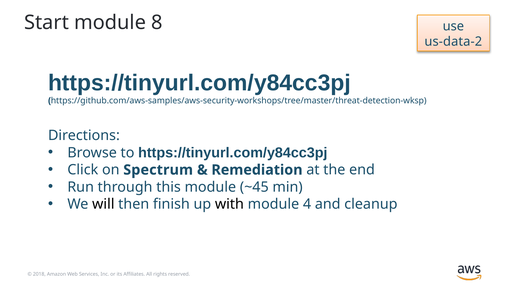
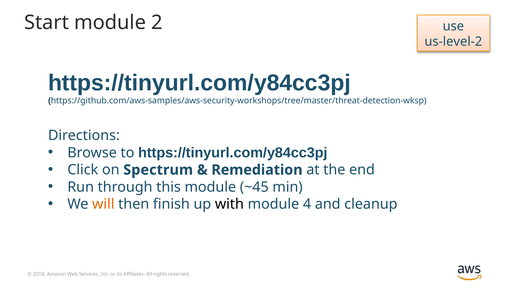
8: 8 -> 2 (157, 22)
us-data-2: us-data-2 -> us-level-2 (453, 42)
will colour: black -> orange (103, 204)
